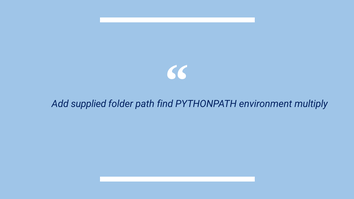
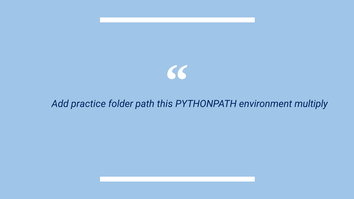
supplied: supplied -> practice (88, 104)
find: find -> this (165, 104)
